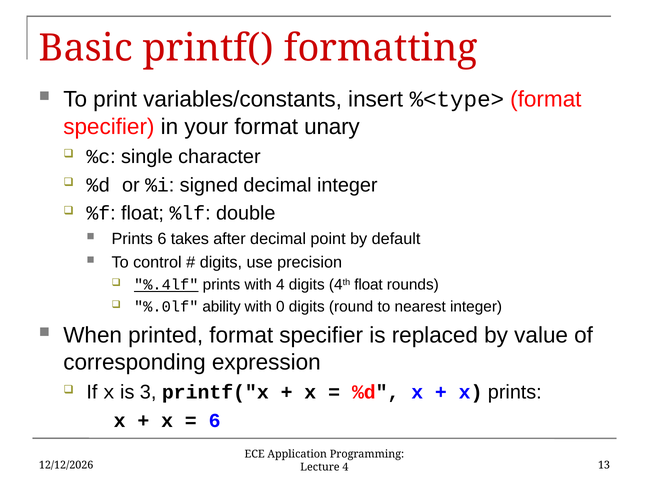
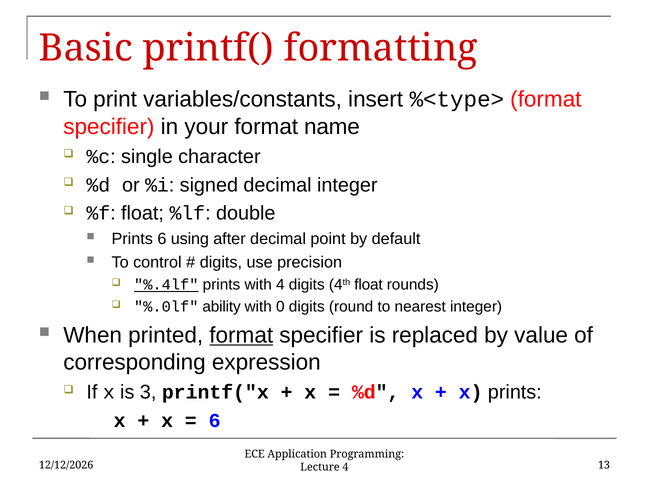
unary: unary -> name (332, 127)
takes: takes -> using (190, 239)
format underline: none -> present (241, 335)
